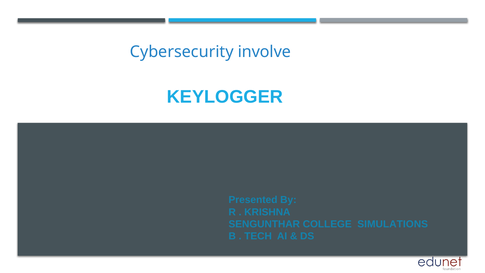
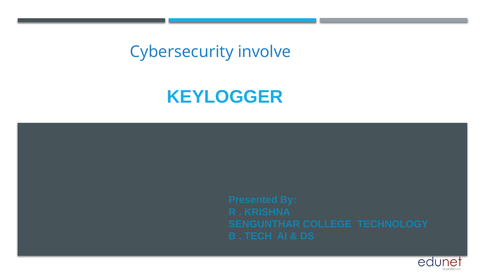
SIMULATIONS: SIMULATIONS -> TECHNOLOGY (393, 224)
